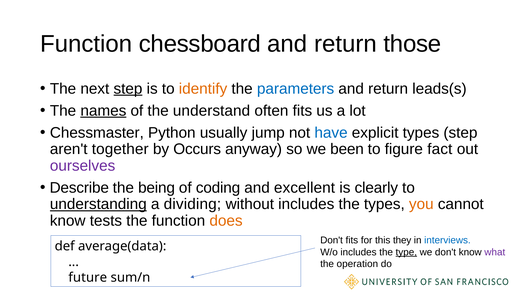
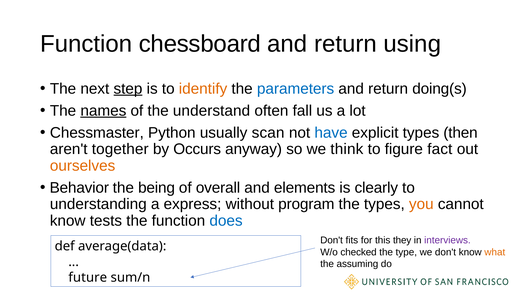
those: those -> using (412, 44)
leads(s: leads(s -> doing(s (440, 89)
often fits: fits -> fall (302, 111)
jump: jump -> scan (268, 133)
types step: step -> then (461, 133)
been: been -> think (347, 149)
ourselves colour: purple -> orange (83, 166)
Describe: Describe -> Behavior (79, 188)
coding: coding -> overall (218, 188)
excellent: excellent -> elements (305, 188)
understanding underline: present -> none (98, 204)
dividing: dividing -> express (193, 204)
without includes: includes -> program (306, 204)
does colour: orange -> blue (226, 221)
interviews colour: blue -> purple (447, 241)
W/o includes: includes -> checked (359, 252)
type underline: present -> none (406, 252)
what colour: purple -> orange (495, 252)
operation: operation -> assuming (357, 264)
